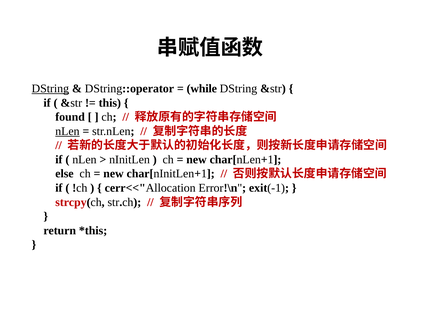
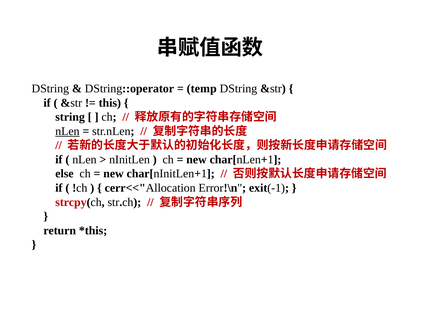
DString underline: present -> none (50, 89)
while: while -> temp (202, 89)
found: found -> string (70, 117)
